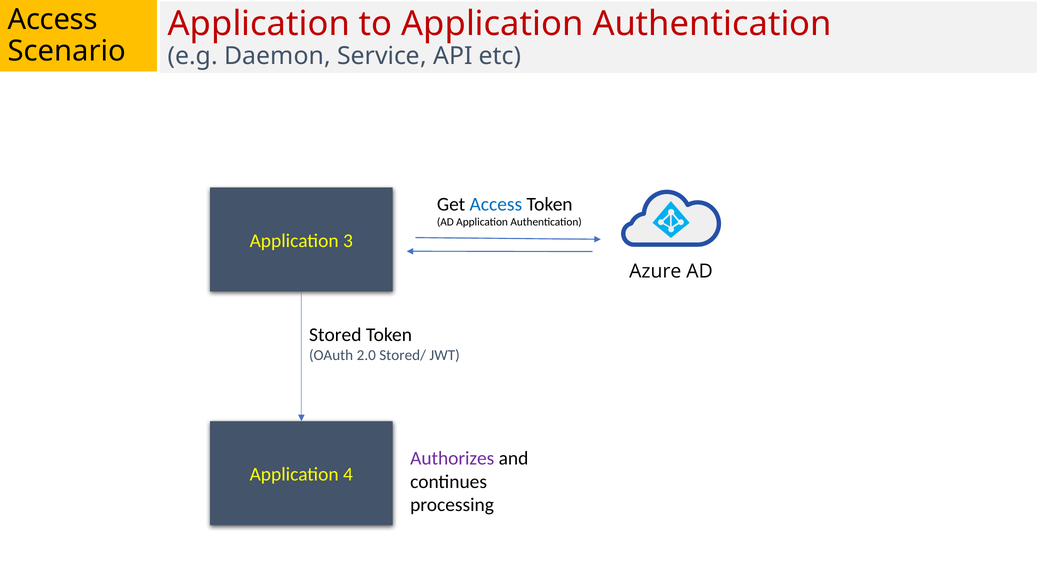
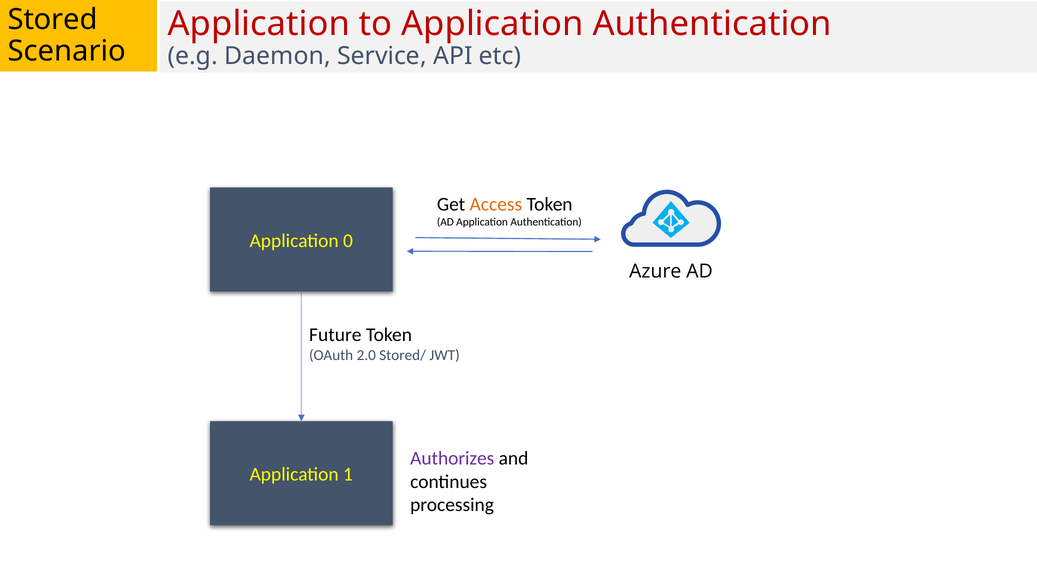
Access: Access -> Stored (53, 20)
Access colour: blue -> orange (496, 204)
3: 3 -> 0 (348, 241)
Stored: Stored -> Future (335, 335)
4: 4 -> 1 (348, 475)
